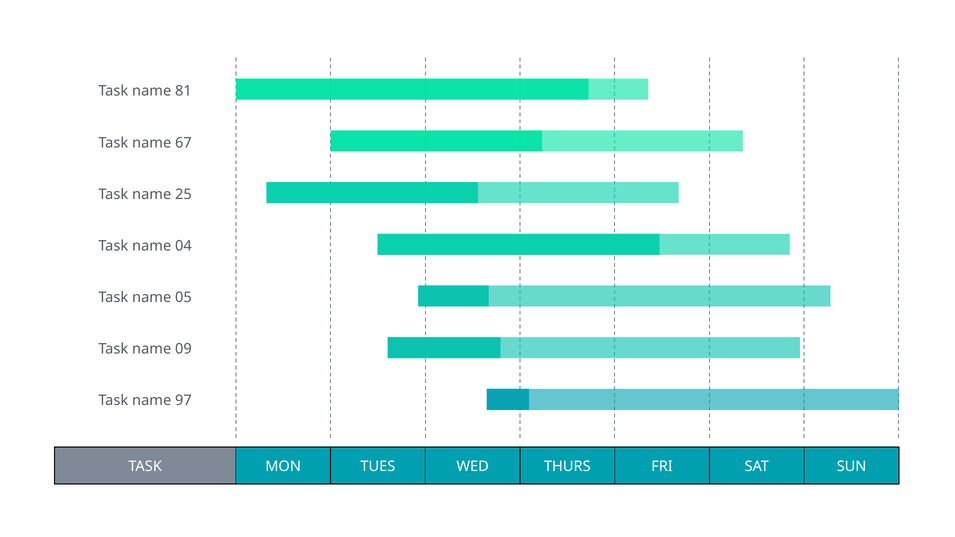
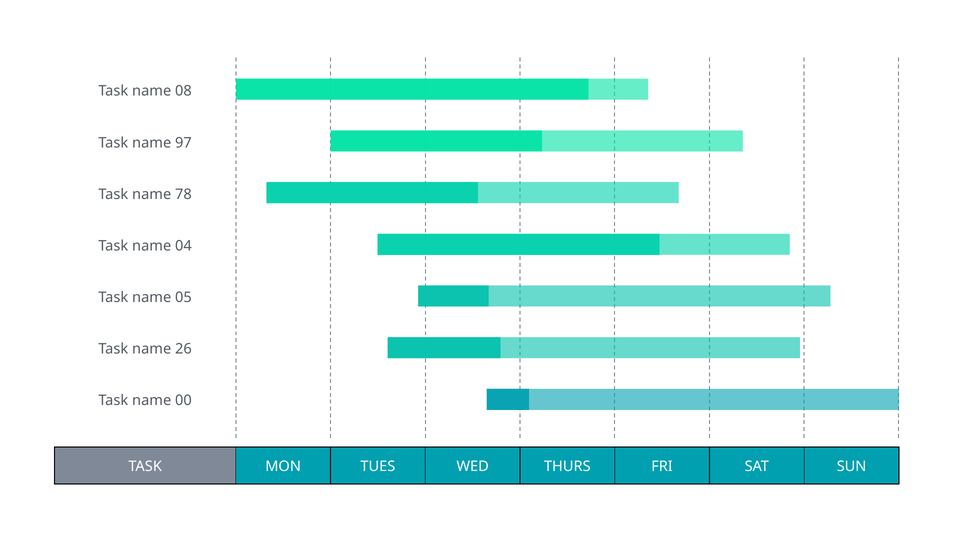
81: 81 -> 08 (183, 91)
67: 67 -> 97 (183, 143)
25: 25 -> 78 (183, 194)
09: 09 -> 26 (183, 349)
97: 97 -> 00 (183, 401)
